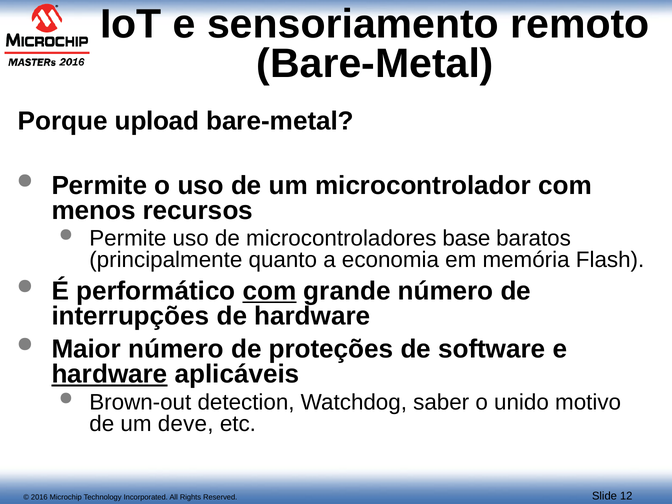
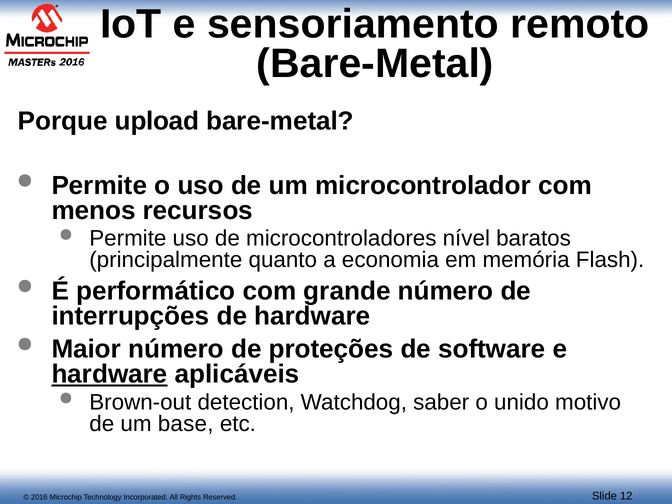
base: base -> nível (466, 239)
com underline: present -> none (270, 291)
deve: deve -> base (186, 424)
